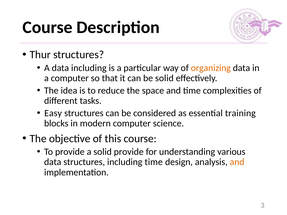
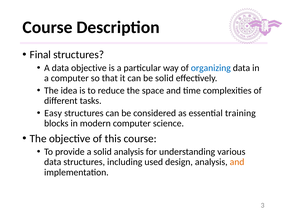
Thur: Thur -> Final (40, 55)
data including: including -> objective (89, 68)
organizing colour: orange -> blue (211, 68)
solid provide: provide -> analysis (129, 152)
including time: time -> used (154, 162)
